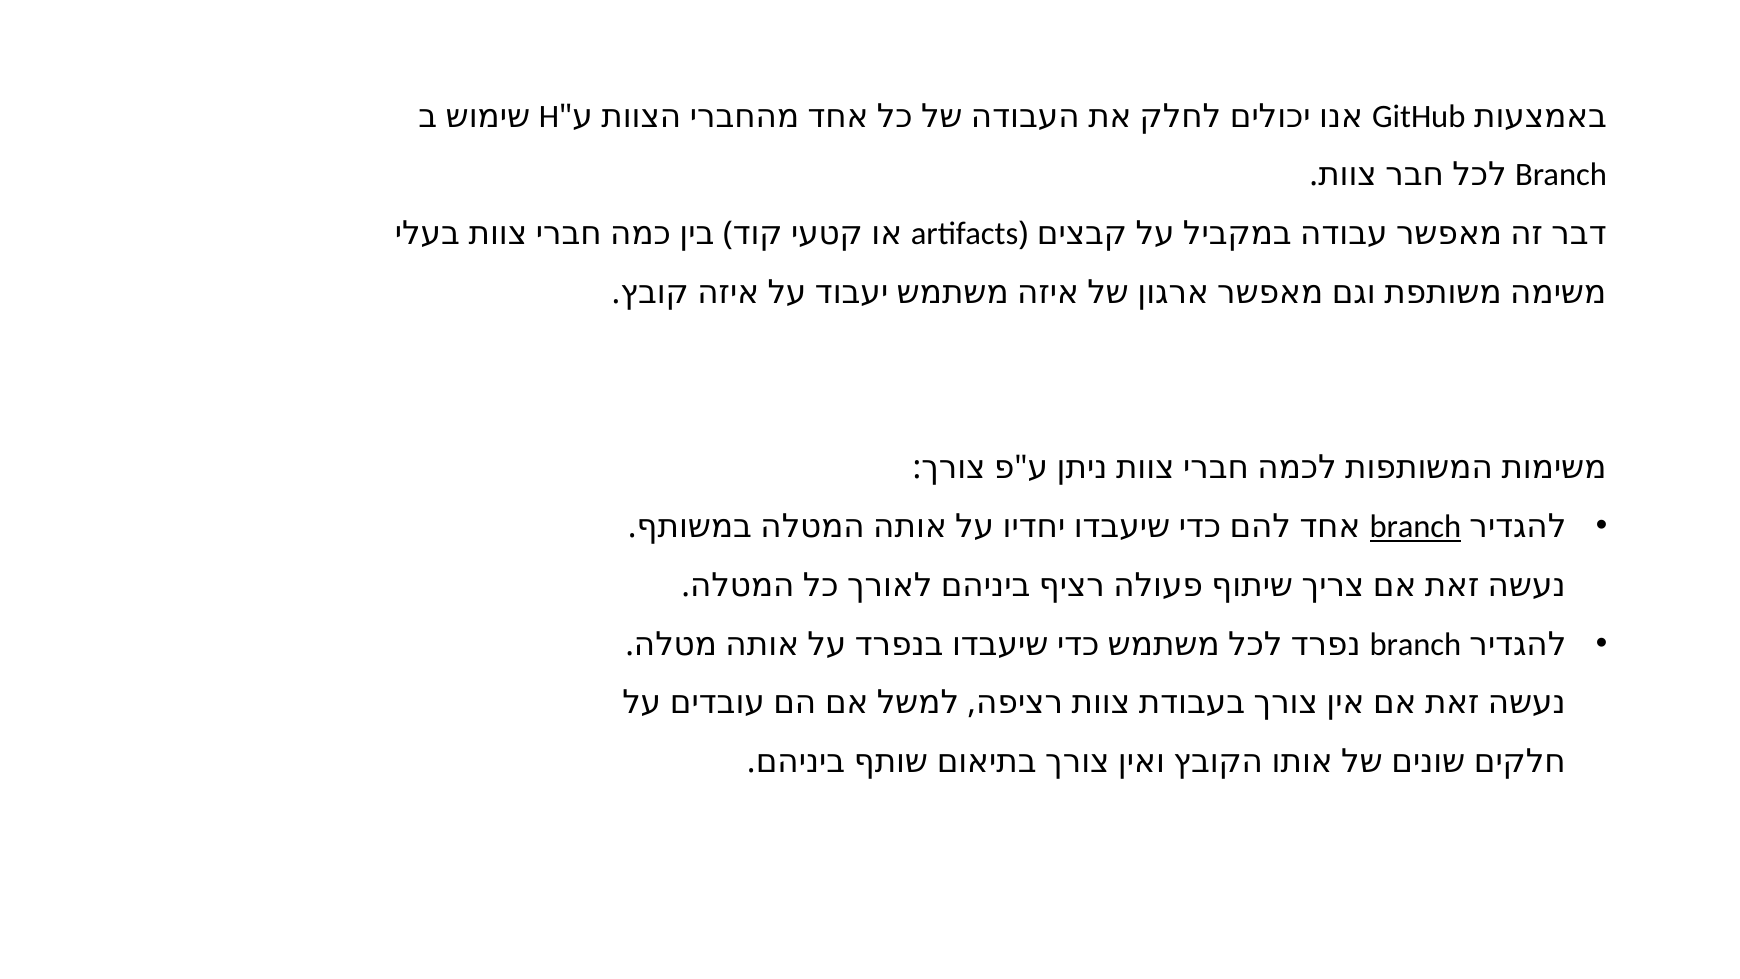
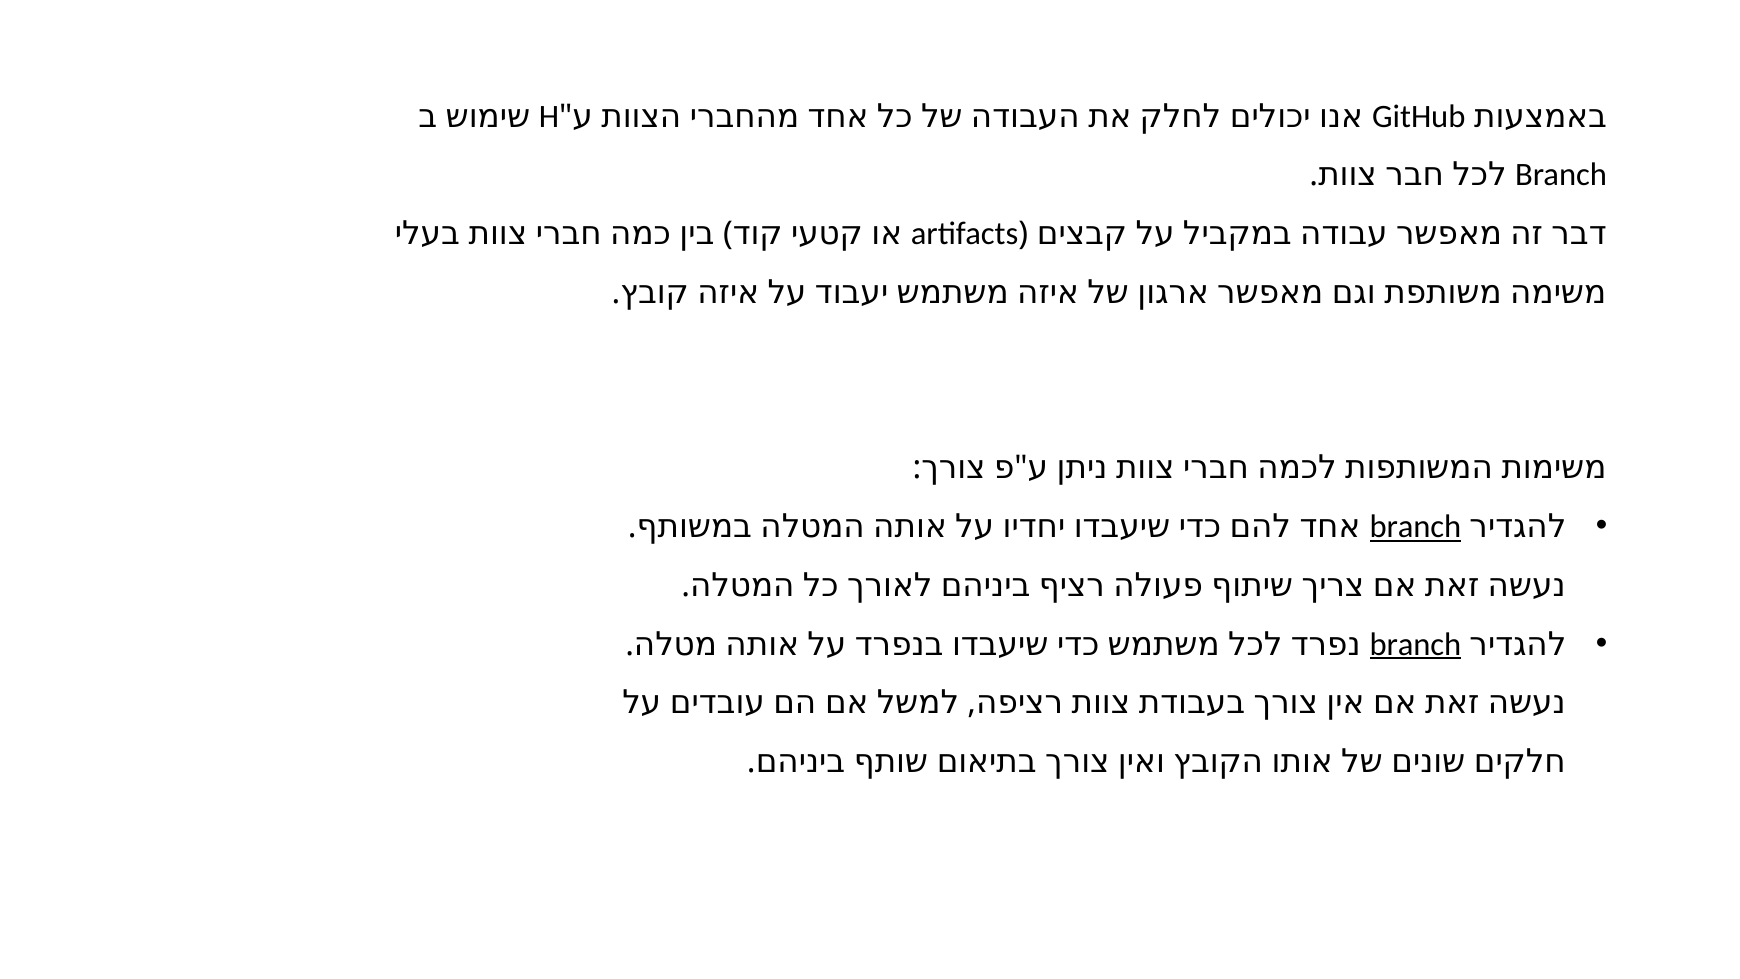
branch underline: none -> present (1415, 644)
